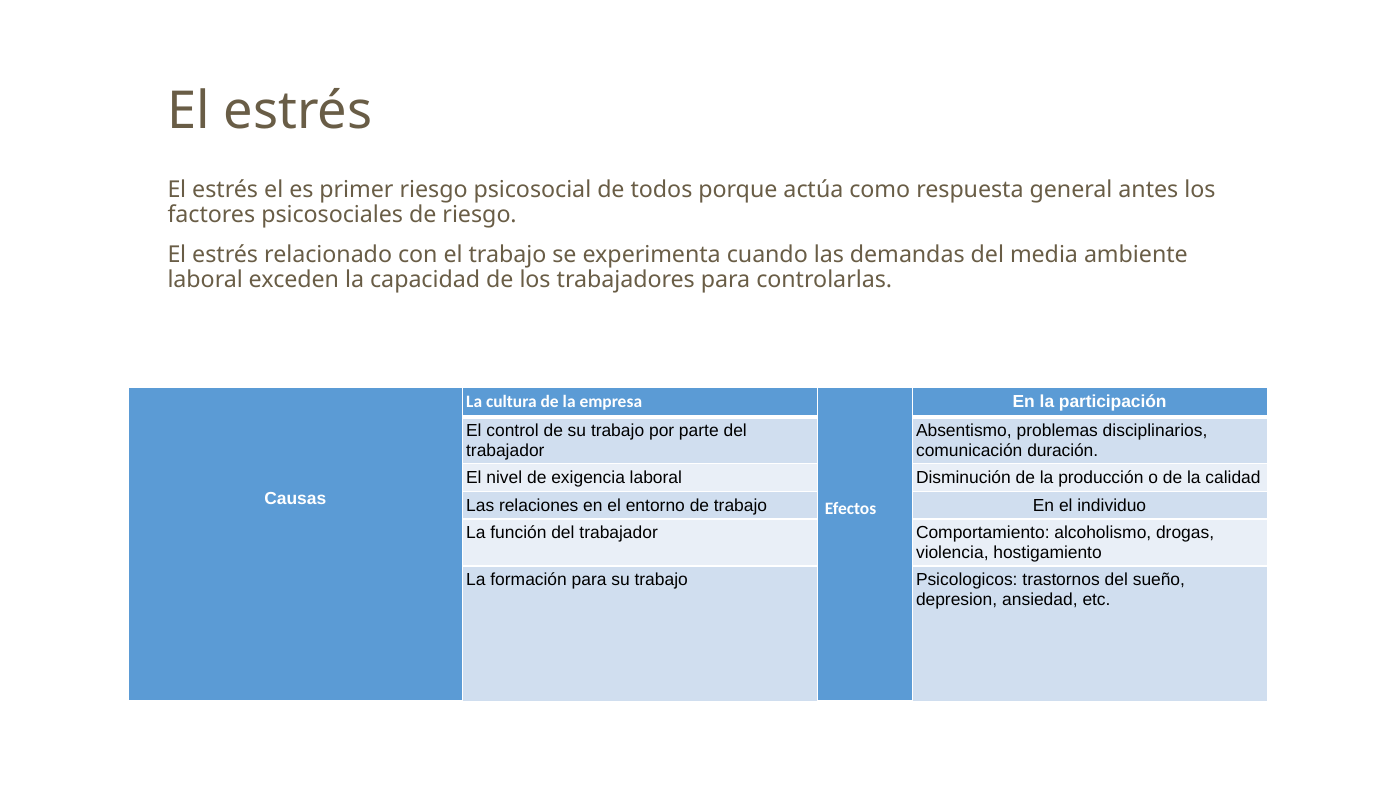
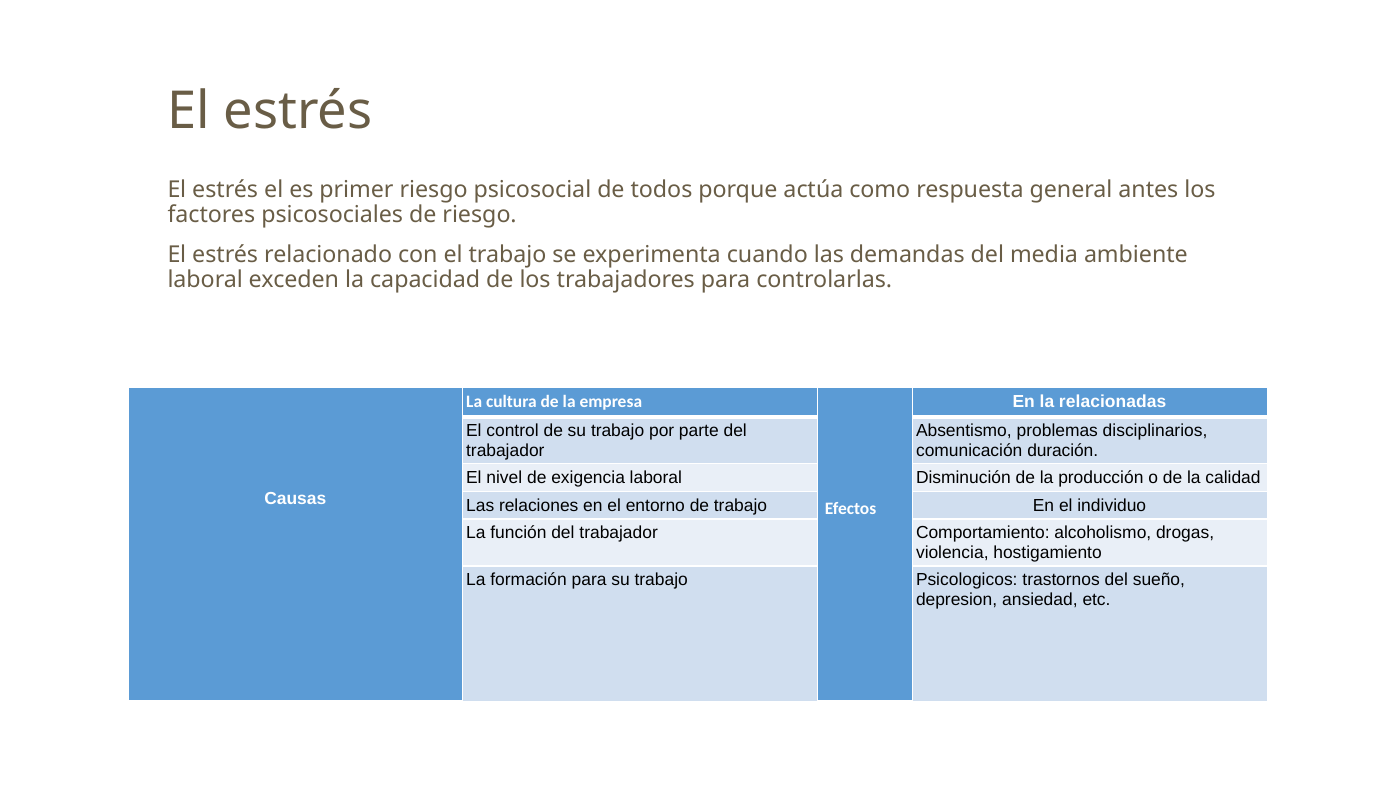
participación: participación -> relacionadas (1113, 402)
